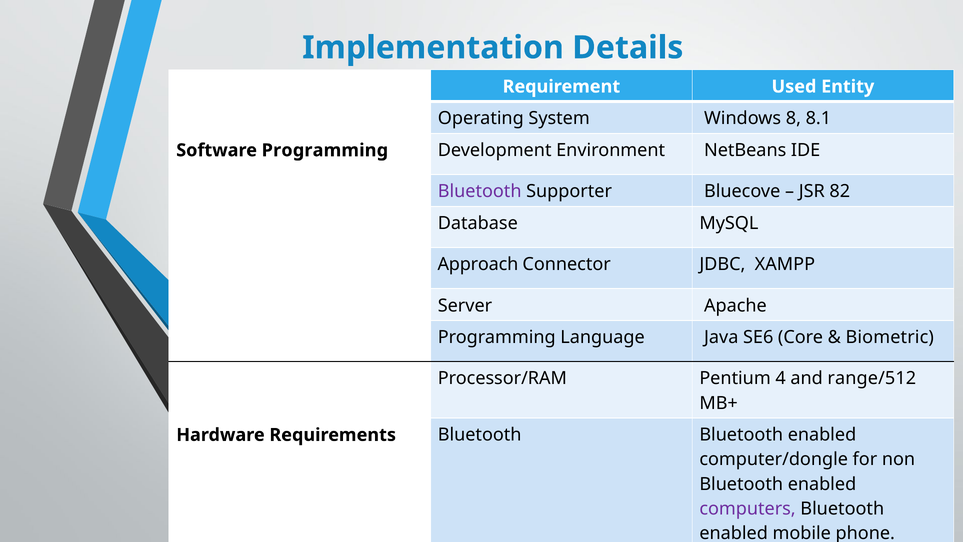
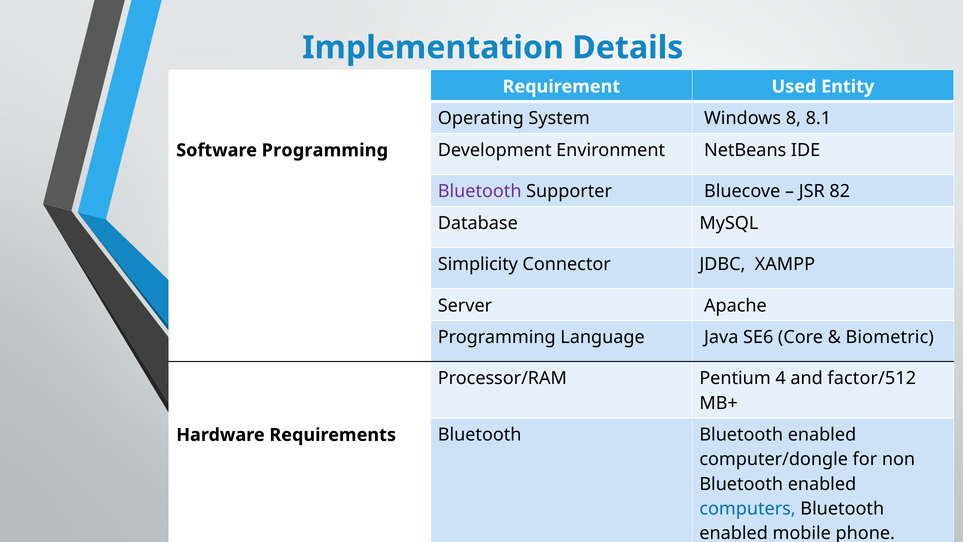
Approach: Approach -> Simplicity (478, 264)
range/512: range/512 -> factor/512 (872, 378)
computers colour: purple -> blue (748, 508)
